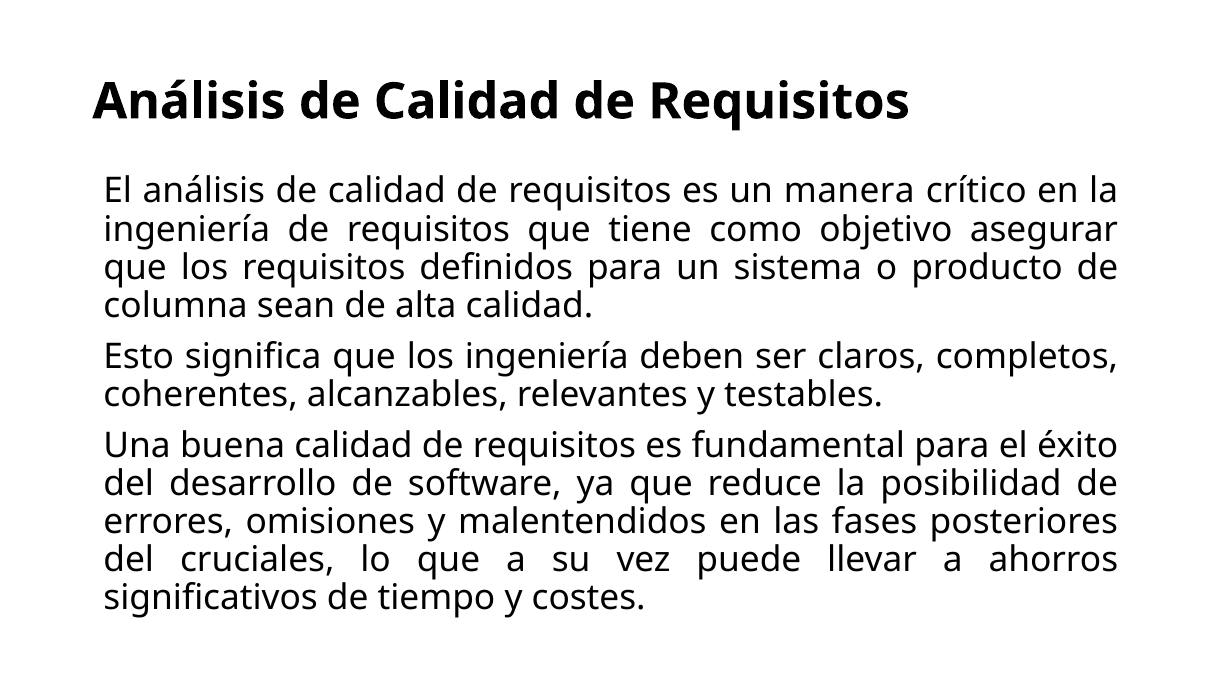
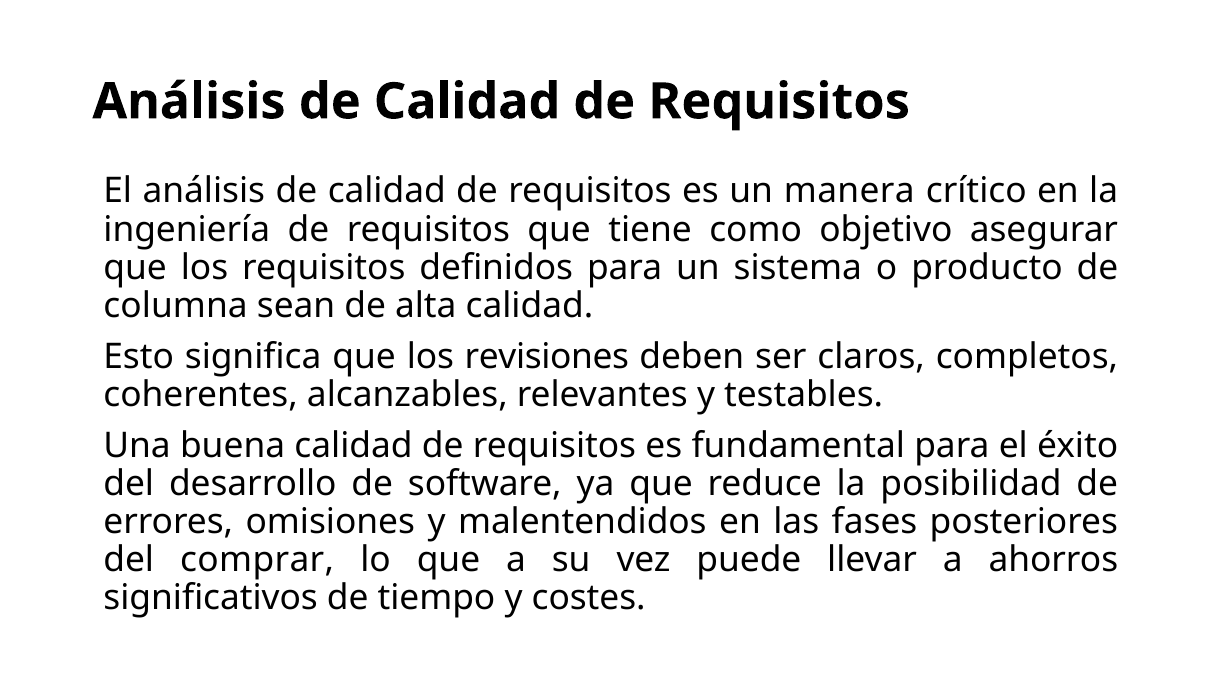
los ingeniería: ingeniería -> revisiones (547, 357)
cruciales: cruciales -> comprar (257, 560)
